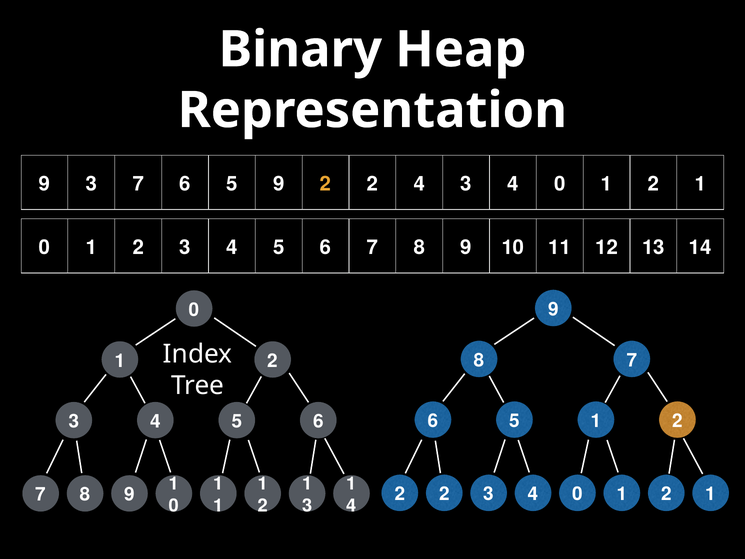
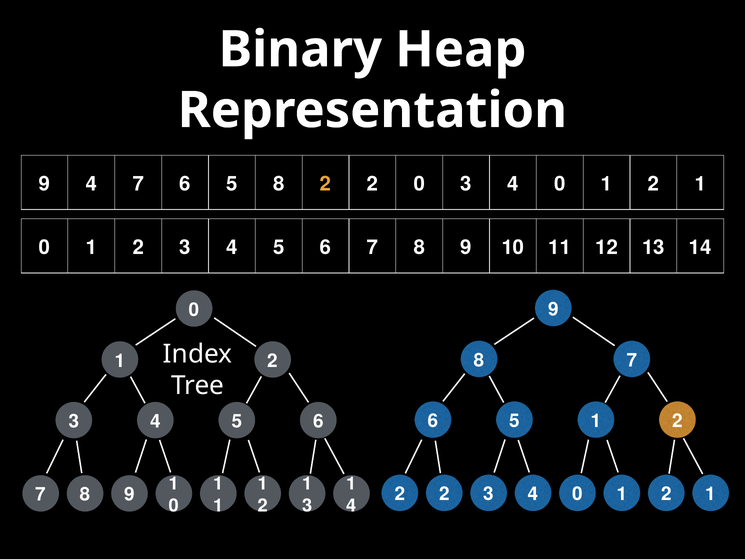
9 3: 3 -> 4 (91, 184)
5 9: 9 -> 8 (279, 184)
2 4: 4 -> 0 (419, 184)
